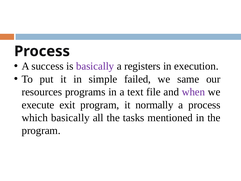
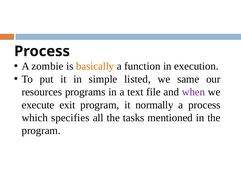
success: success -> zombie (47, 66)
basically colour: purple -> orange (95, 66)
registers: registers -> function (142, 66)
failed: failed -> listed (137, 79)
which basically: basically -> specifies (70, 118)
